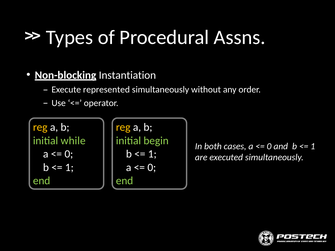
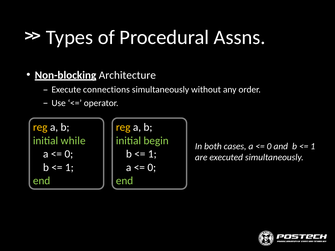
Instantiation: Instantiation -> Architecture (127, 75)
represented: represented -> connections (106, 90)
